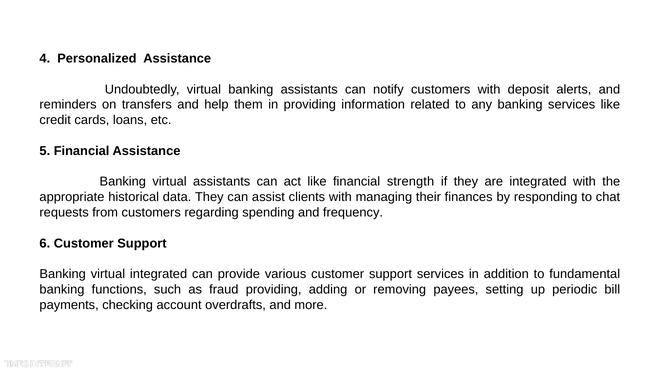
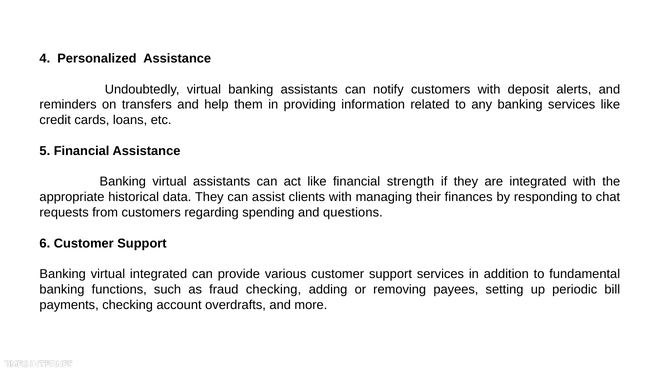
frequency: frequency -> questions (353, 213)
fraud providing: providing -> checking (274, 290)
